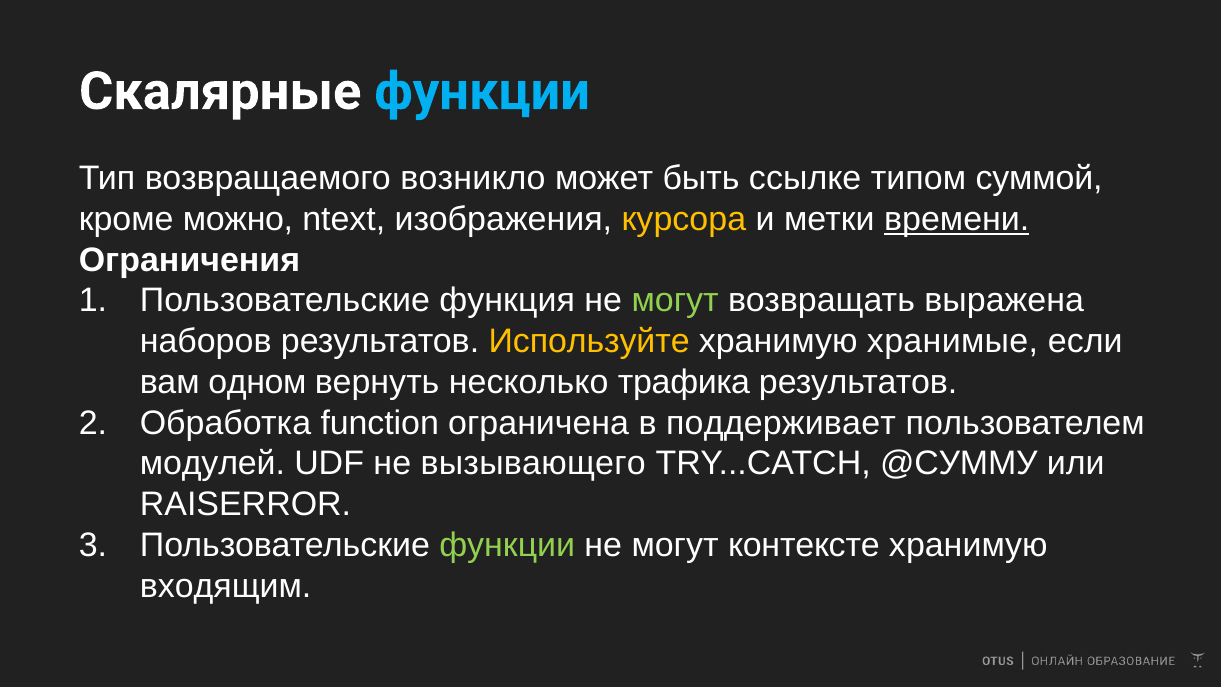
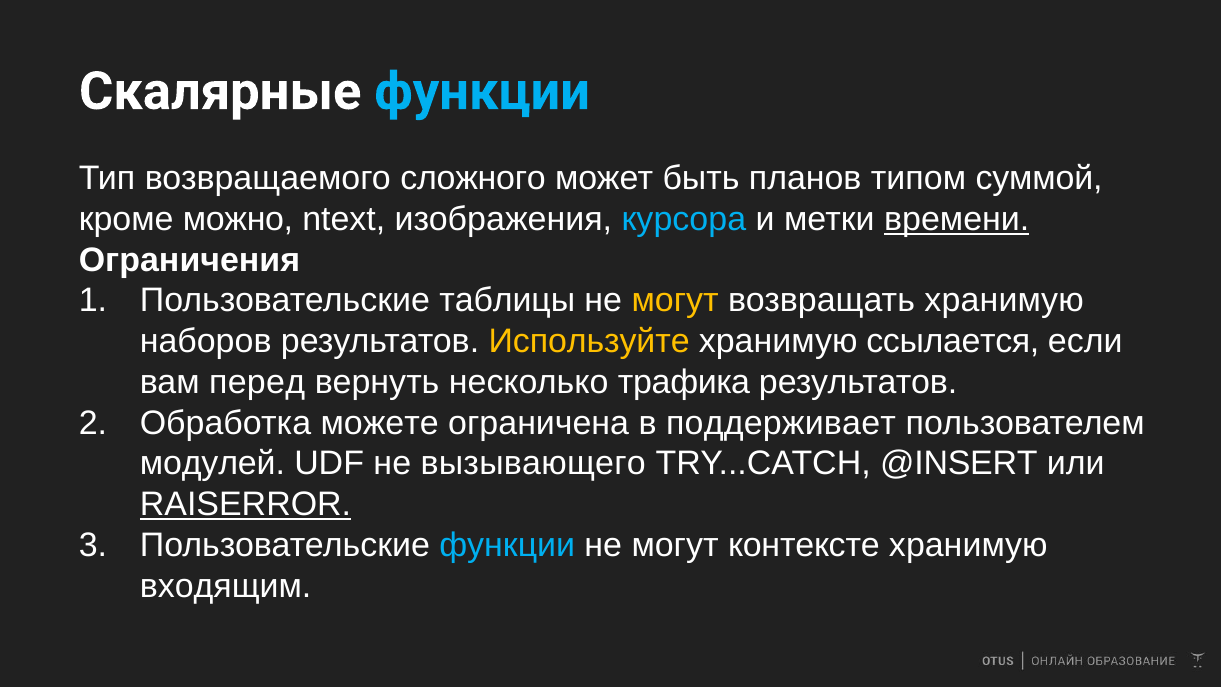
возникло: возникло -> сложного (473, 179)
ссылке: ссылке -> планов (805, 179)
курсора colour: yellow -> light blue (684, 219)
функция: функция -> таблицы (507, 301)
могут colour: light green -> yellow (675, 301)
возвращать выражена: выражена -> хранимую (1004, 301)
хранимые: хранимые -> ссылается (953, 341)
одном: одном -> перед (257, 382)
function: function -> можете (380, 423)
@СУММУ: @СУММУ -> @INSERT (959, 464)
RAISERROR underline: none -> present (246, 504)
функции colour: light green -> light blue (507, 545)
